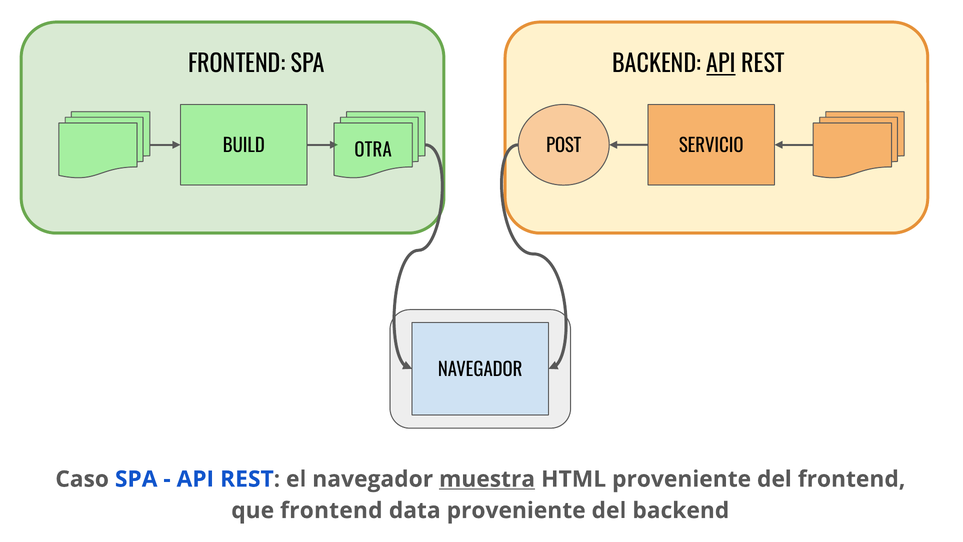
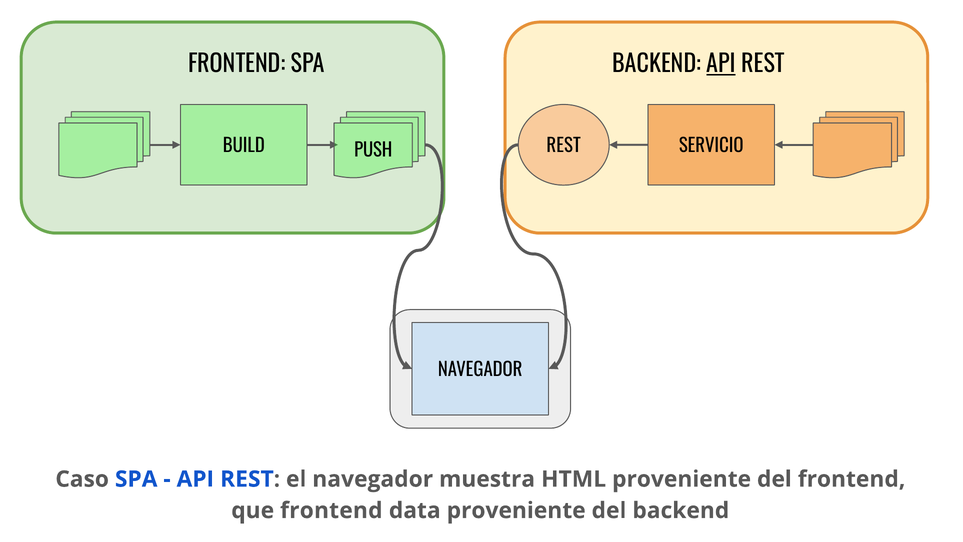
POST: POST -> REST (564, 146)
OTRA: OTRA -> PUSH (373, 150)
muestra underline: present -> none (487, 479)
